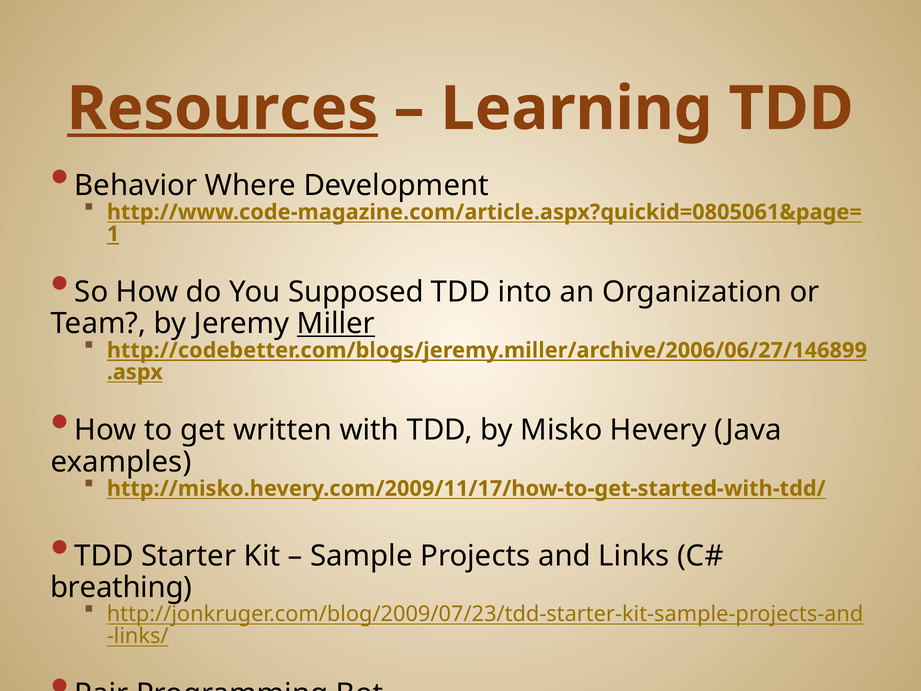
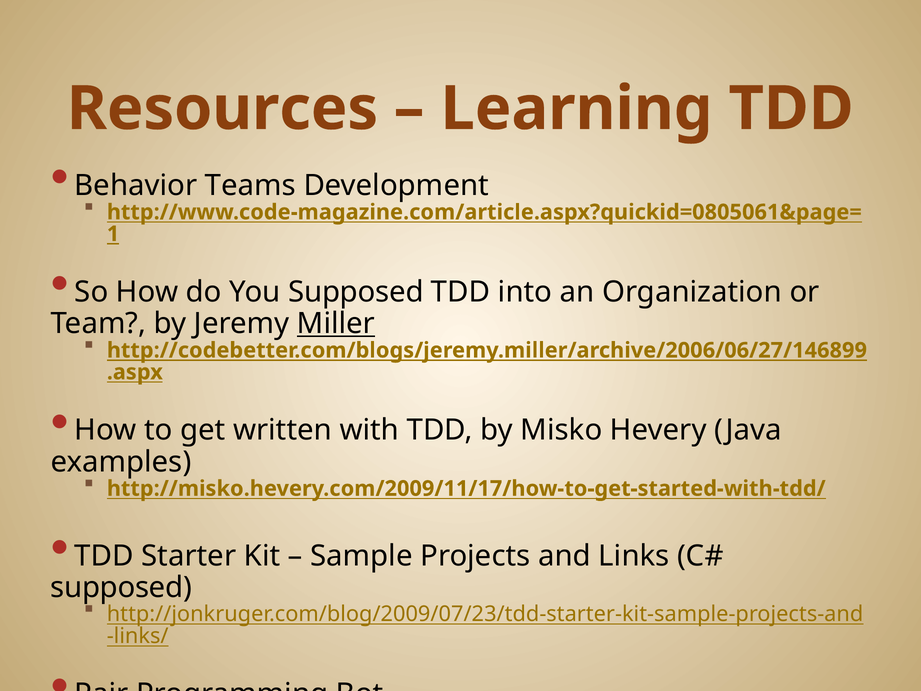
Resources underline: present -> none (222, 109)
Where: Where -> Teams (250, 185)
breathing: breathing -> supposed (121, 587)
